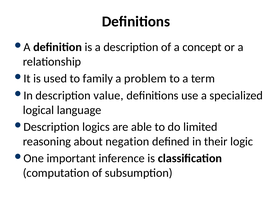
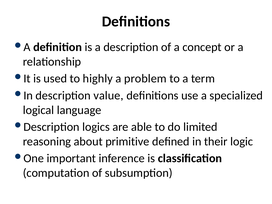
family: family -> highly (98, 79)
negation: negation -> primitive (127, 141)
